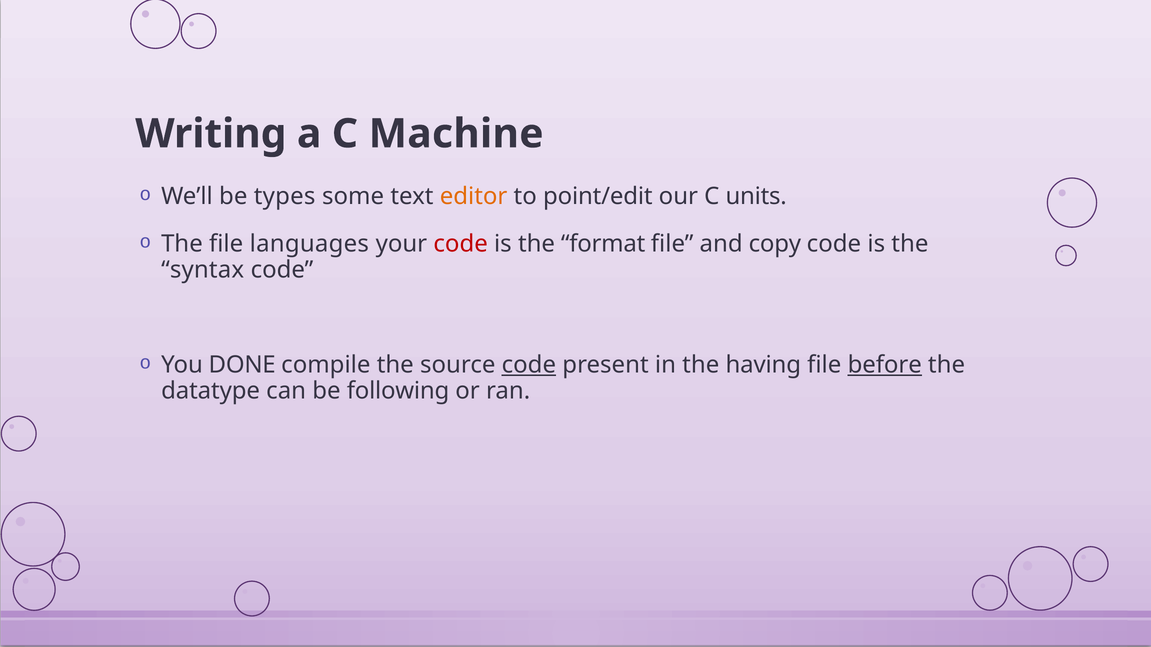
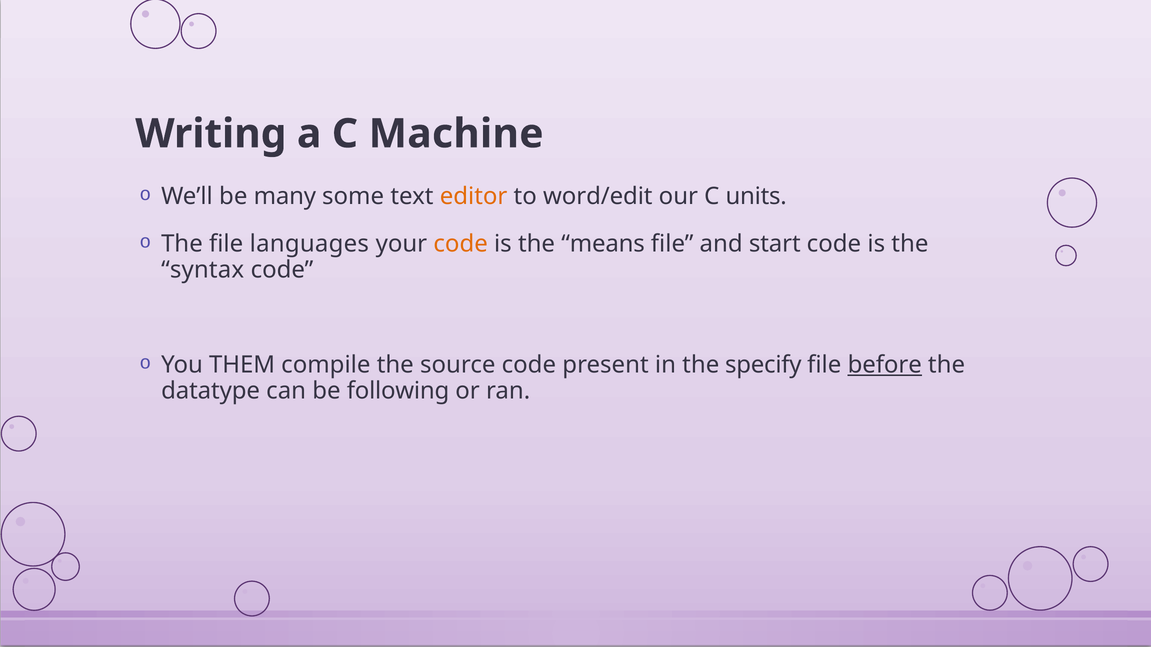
types: types -> many (285, 197)
point/edit: point/edit -> word/edit (598, 197)
code colour: red -> orange (461, 244)
format: format -> means (603, 244)
copy: copy -> start (775, 244)
DONE: DONE -> THEM (242, 365)
code underline: present -> none (529, 365)
having: having -> specify (763, 365)
